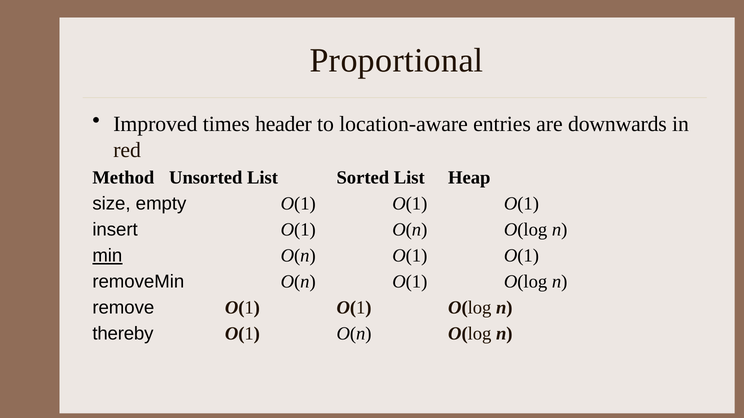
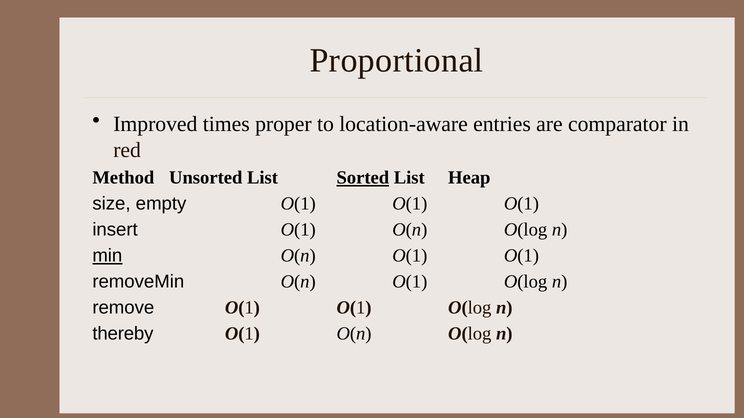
header: header -> proper (283, 124)
downwards: downwards -> comparator (617, 124)
Sorted underline: none -> present (363, 178)
